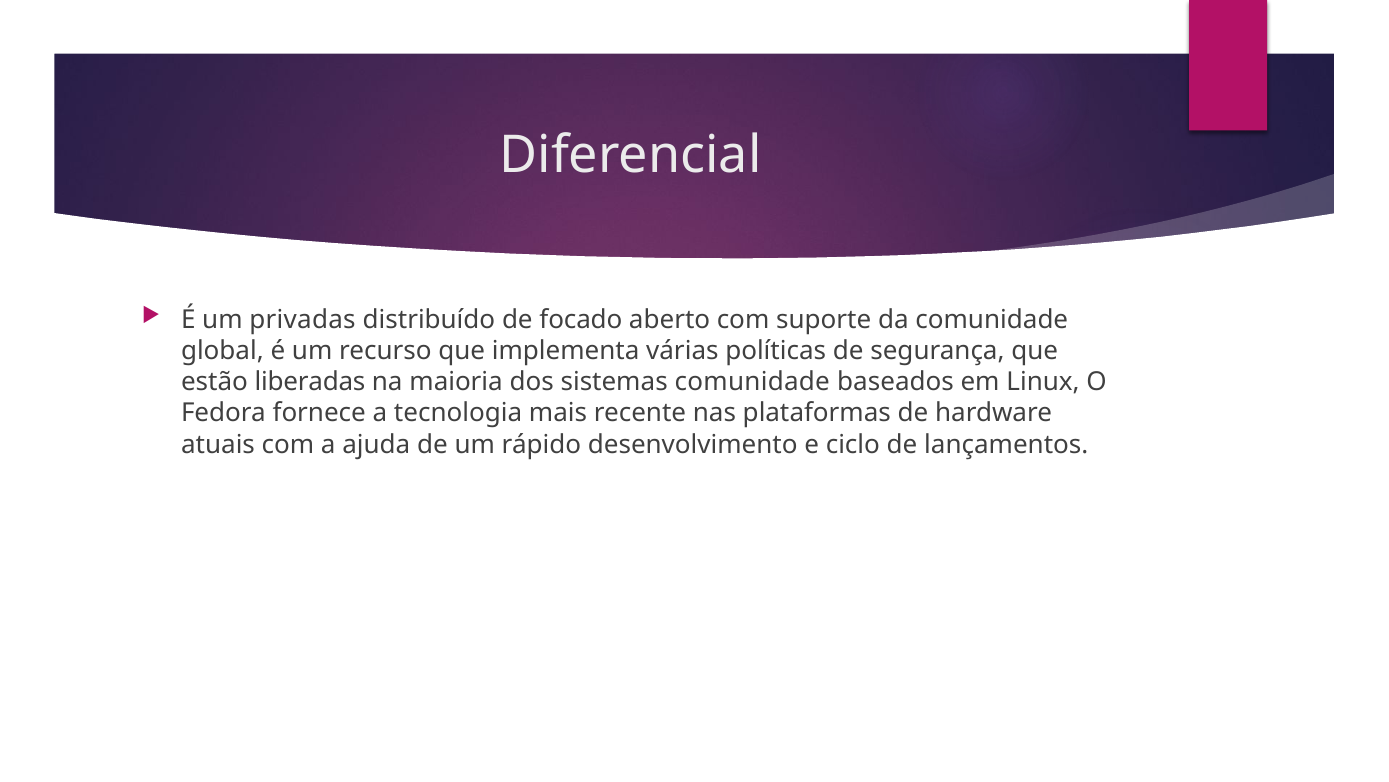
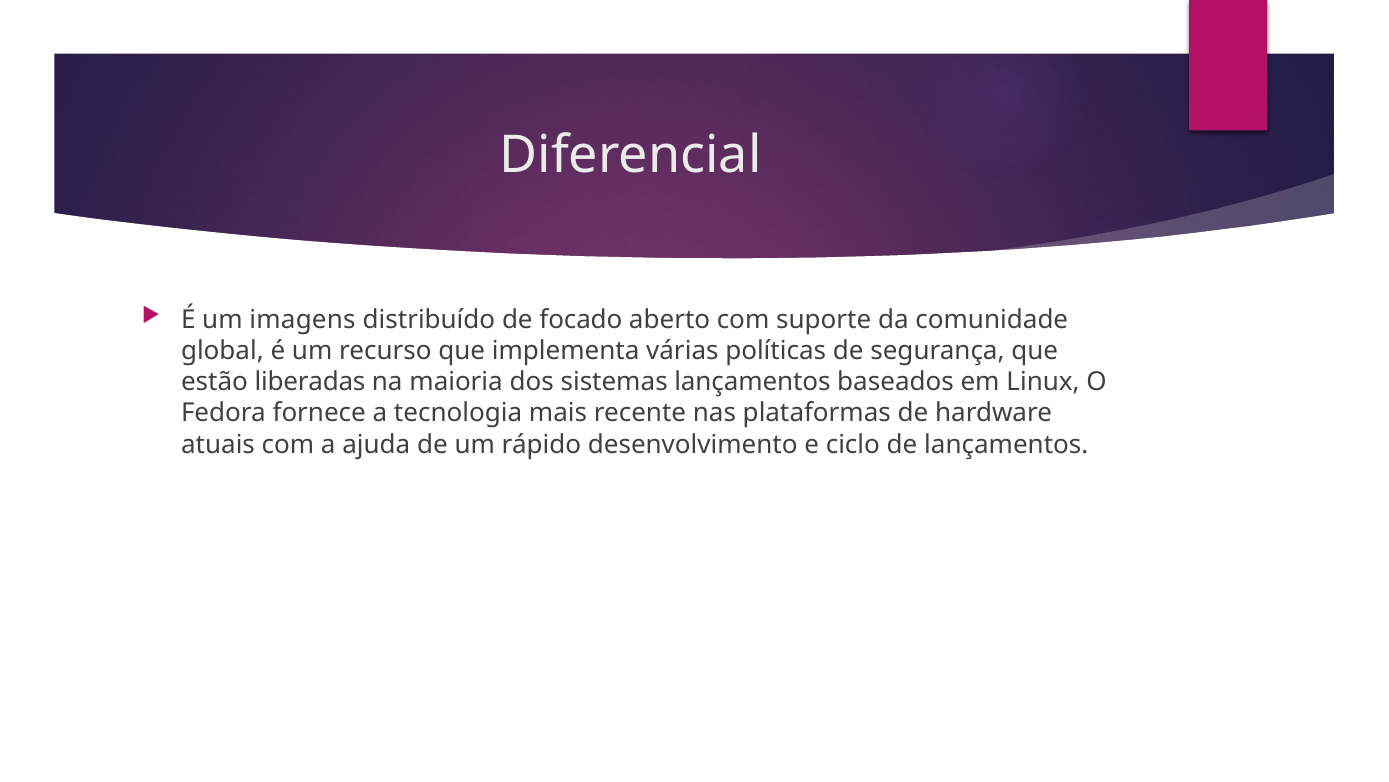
privadas: privadas -> imagens (303, 319)
sistemas comunidade: comunidade -> lançamentos (752, 382)
